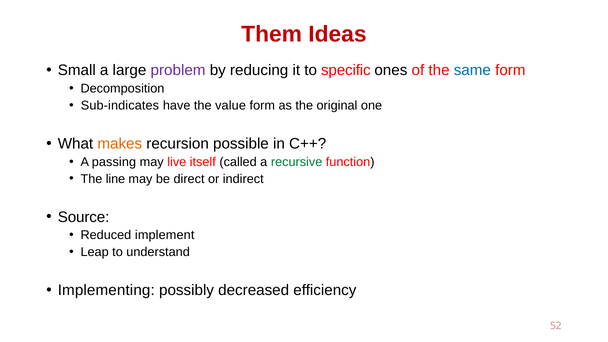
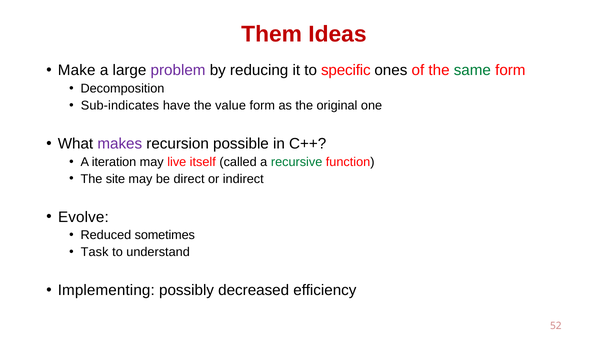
Small: Small -> Make (77, 70)
same colour: blue -> green (472, 70)
makes colour: orange -> purple (120, 144)
passing: passing -> iteration (114, 162)
line: line -> site (115, 179)
Source: Source -> Evolve (83, 217)
implement: implement -> sometimes (165, 235)
Leap: Leap -> Task (95, 252)
